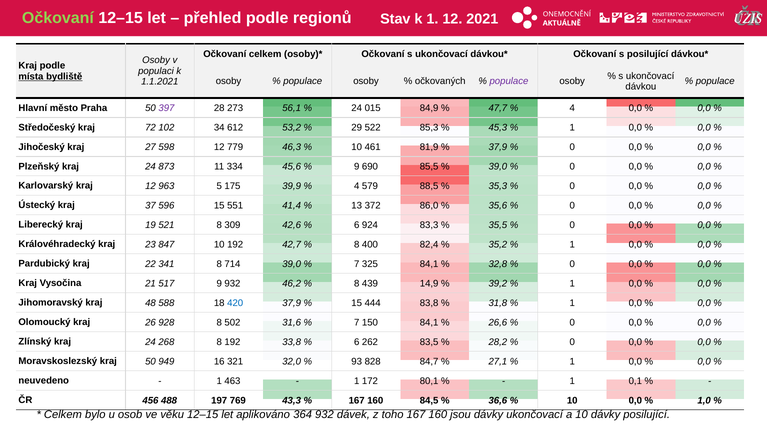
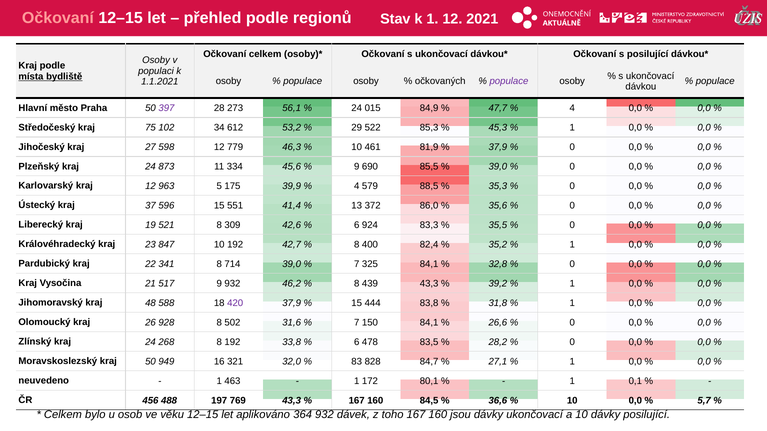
Očkovaní colour: light green -> pink (58, 18)
72: 72 -> 75 (150, 128)
439 14,9: 14,9 -> 43,3 (429, 284)
420 colour: blue -> purple (235, 303)
262: 262 -> 478 (370, 342)
93: 93 -> 83 (357, 362)
1,0: 1,0 -> 5,7 (704, 401)
